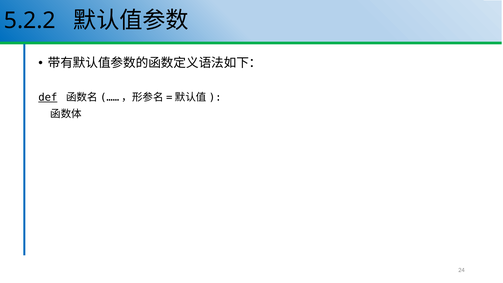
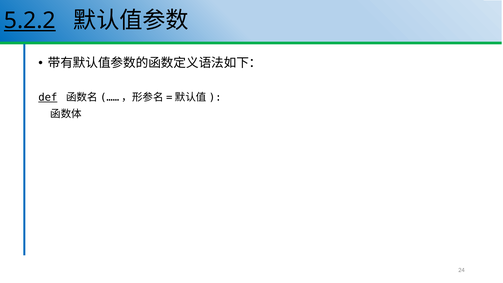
5.2.2 underline: none -> present (30, 21)
